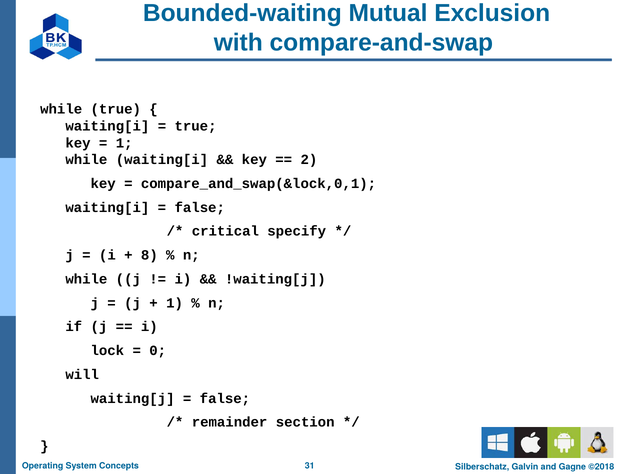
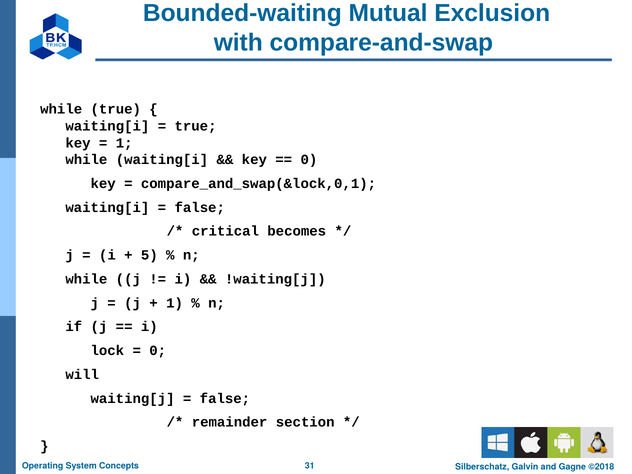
2: 2 -> 0 (309, 160)
specify: specify -> becomes (297, 231)
8: 8 -> 5 (149, 255)
